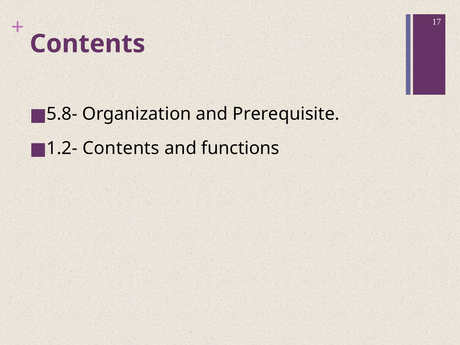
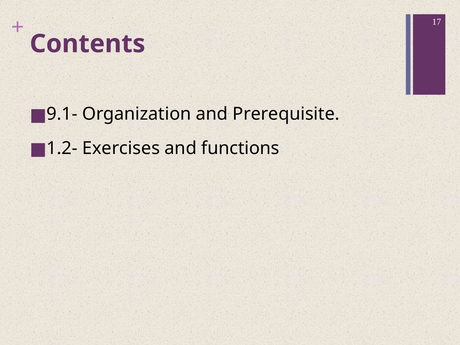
5.8-: 5.8- -> 9.1- (62, 114)
1.2- Contents: Contents -> Exercises (121, 148)
